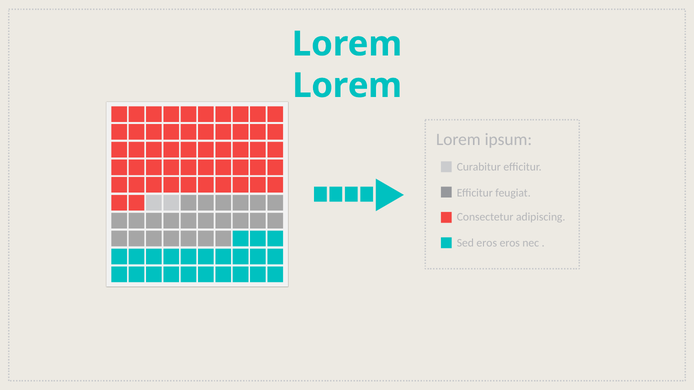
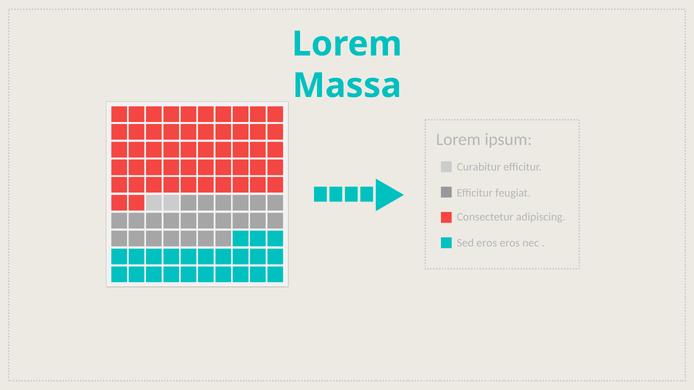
Lorem: Lorem -> Massa (347, 86)
